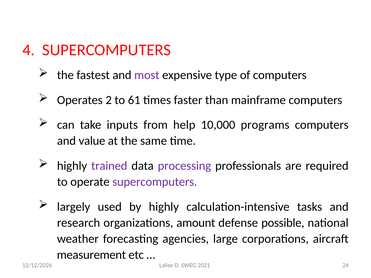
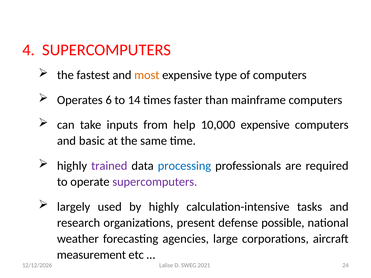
most colour: purple -> orange (147, 75)
2: 2 -> 6 (109, 100)
61: 61 -> 14 (134, 100)
10,000 programs: programs -> expensive (265, 125)
value: value -> basic (92, 141)
processing colour: purple -> blue (184, 166)
amount: amount -> present (196, 223)
